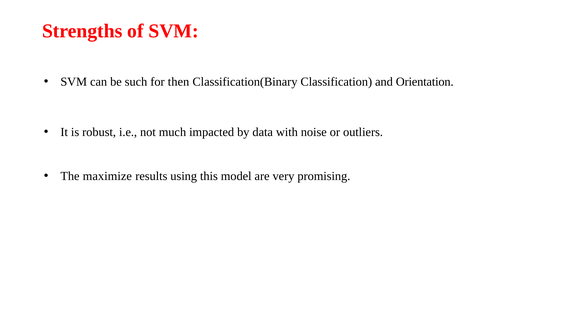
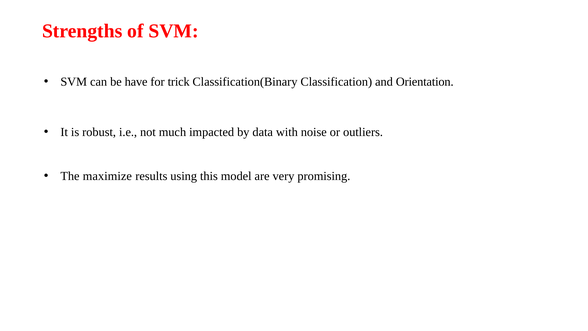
such: such -> have (136, 82)
then: then -> trick (179, 82)
